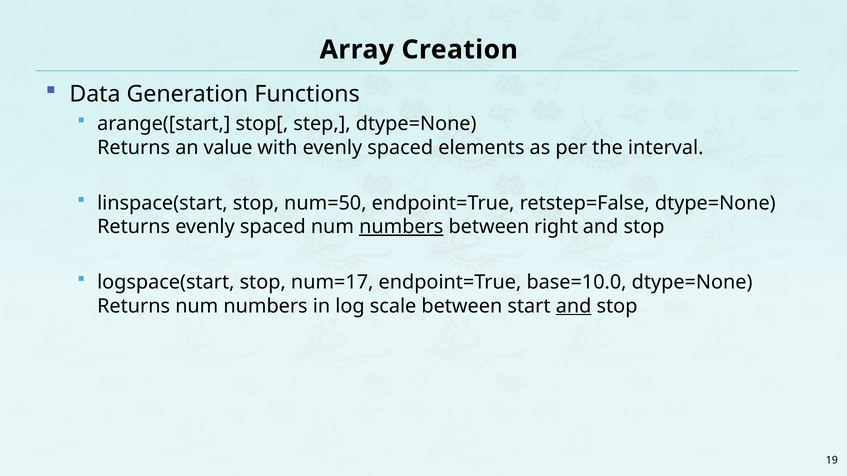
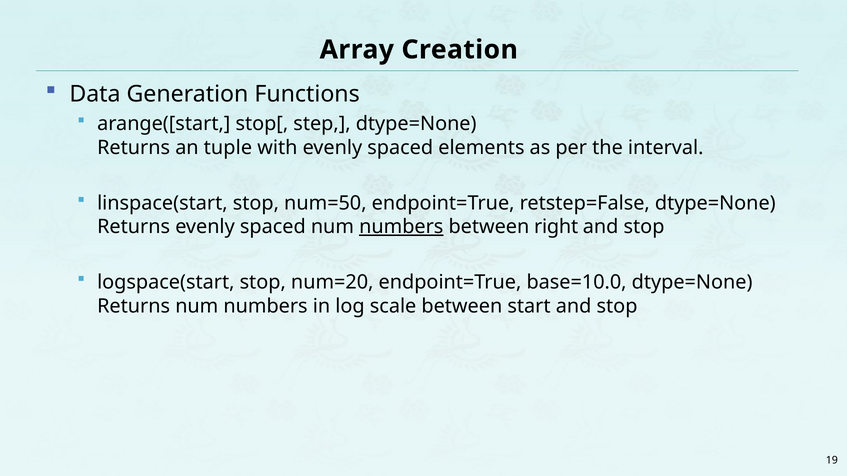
value: value -> tuple (228, 148)
num=17: num=17 -> num=20 (332, 283)
and underline: present -> none (574, 306)
